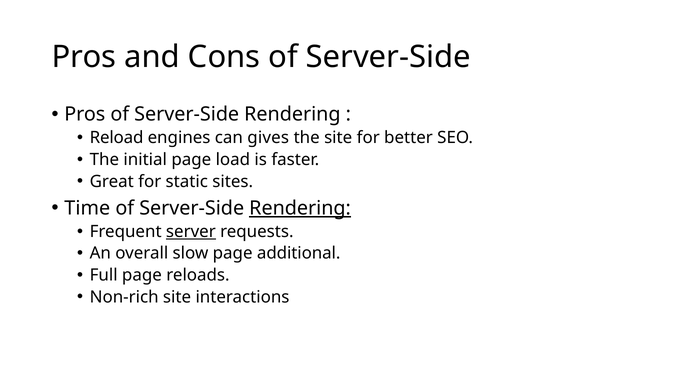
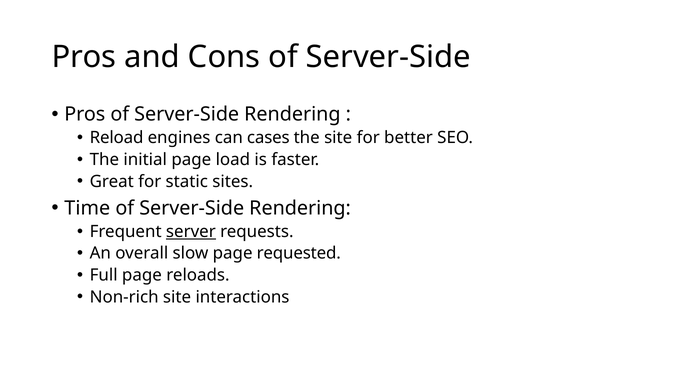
gives: gives -> cases (268, 138)
Rendering underline: present -> none (300, 208)
additional: additional -> requested (299, 253)
